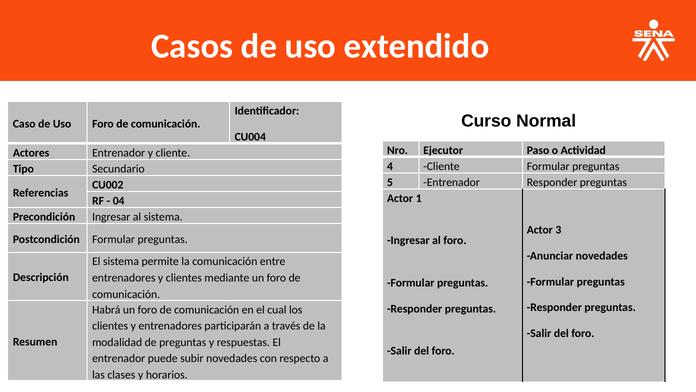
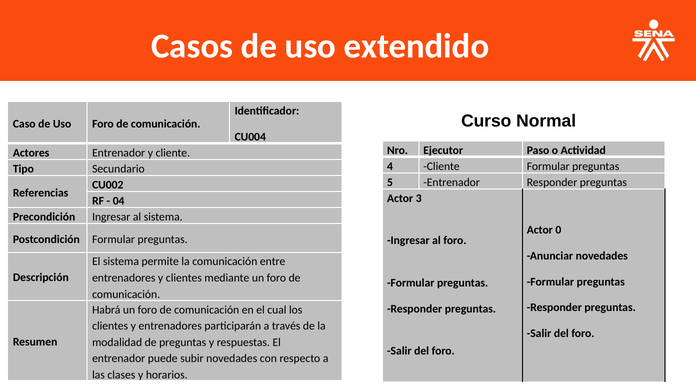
1: 1 -> 3 (419, 198)
3: 3 -> 0 (558, 229)
